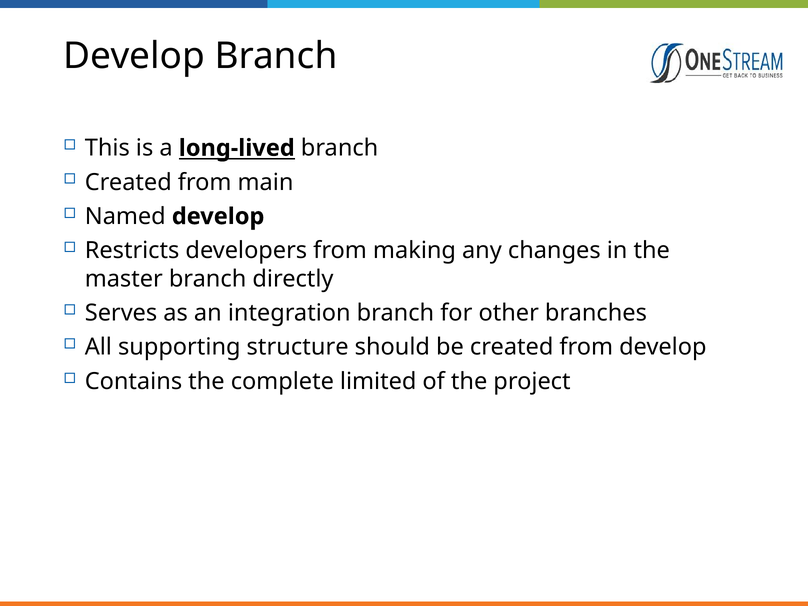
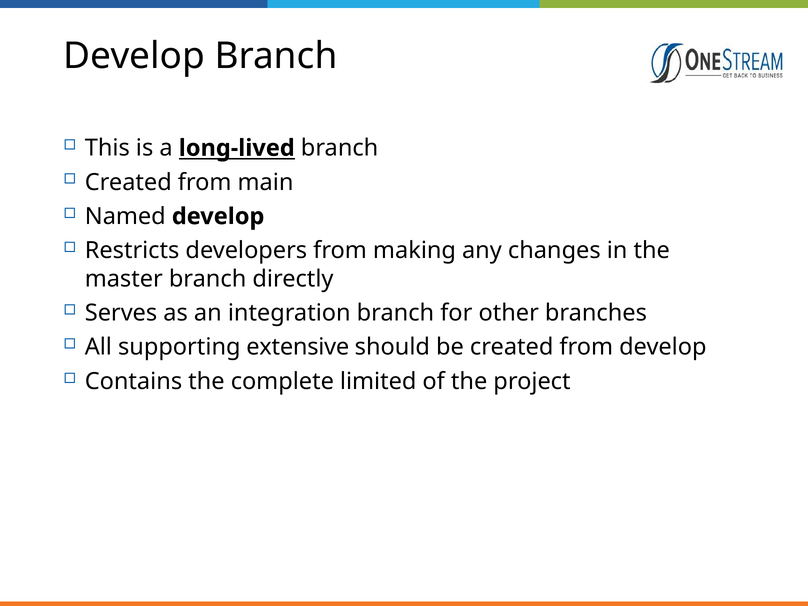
structure: structure -> extensive (298, 347)
